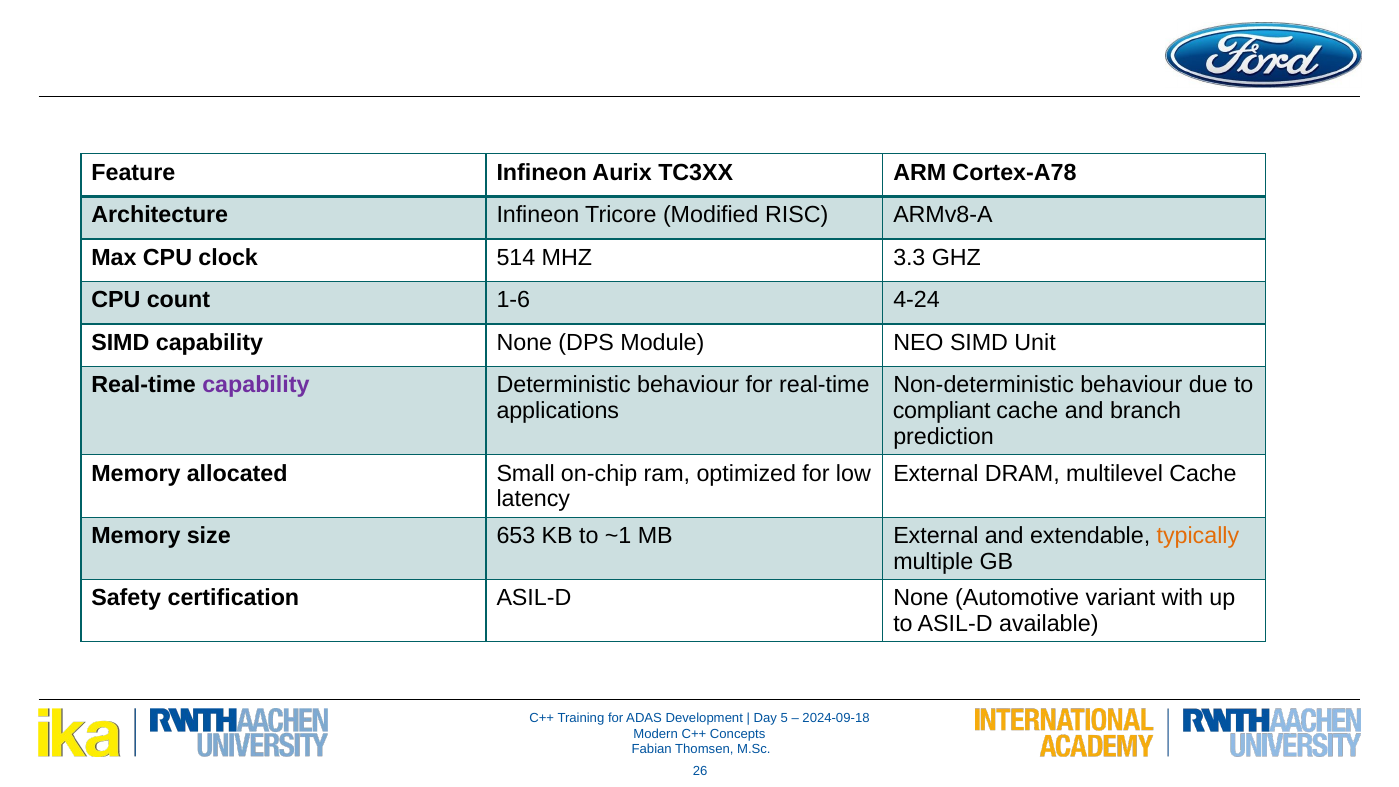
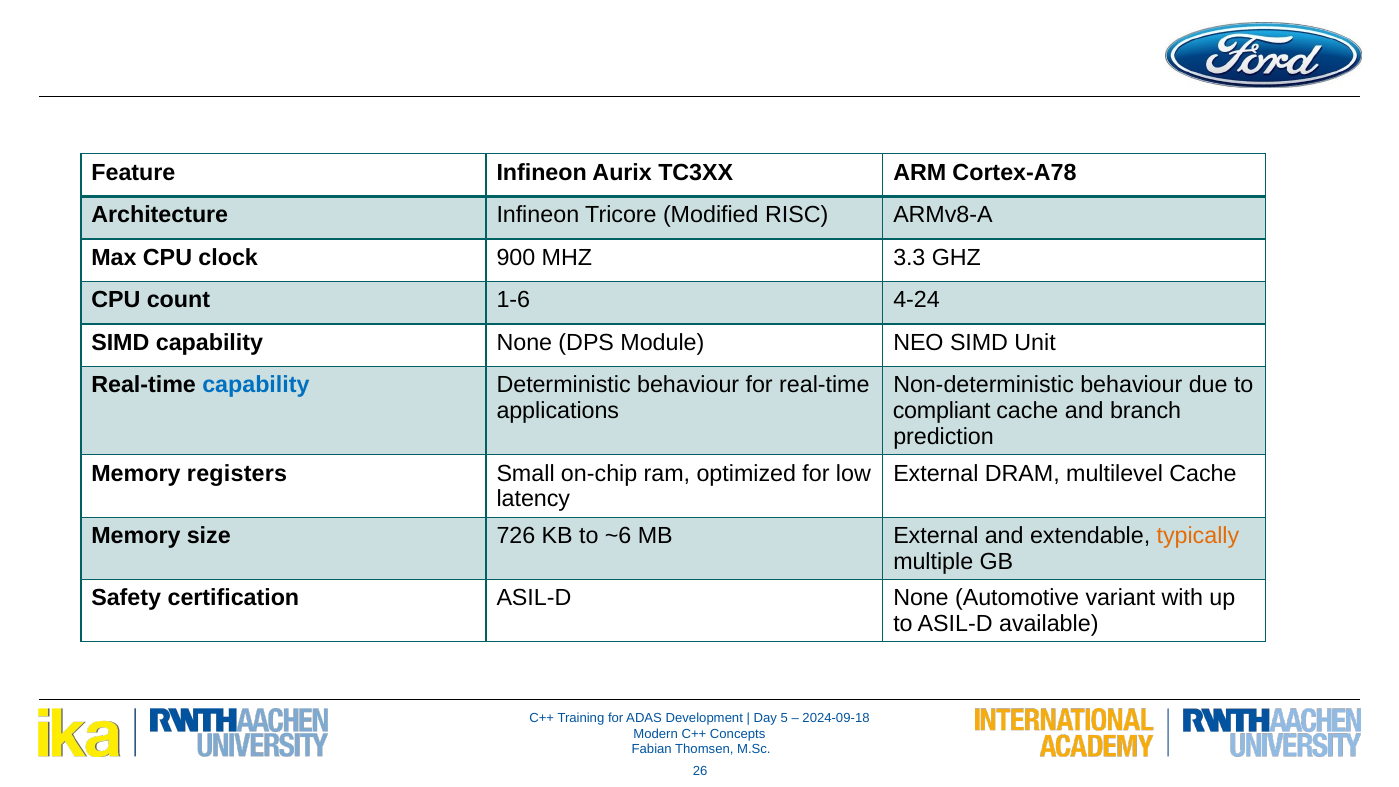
514: 514 -> 900 (516, 257)
capability colour: purple -> blue (256, 385)
allocated: allocated -> registers (237, 473)
653: 653 -> 726 (516, 536)
~1: ~1 -> ~6 (618, 536)
